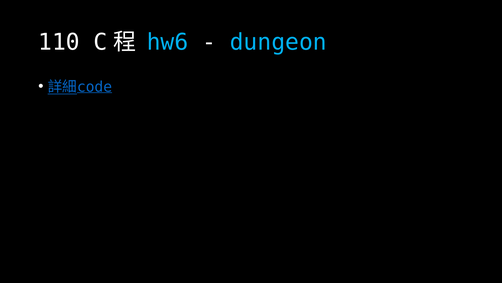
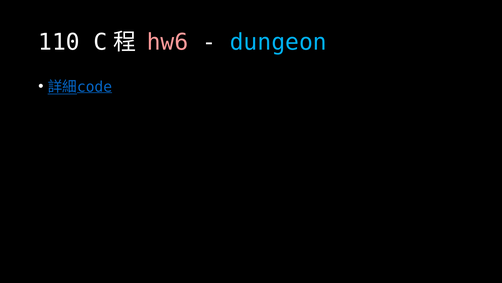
hw6 colour: light blue -> pink (168, 42)
